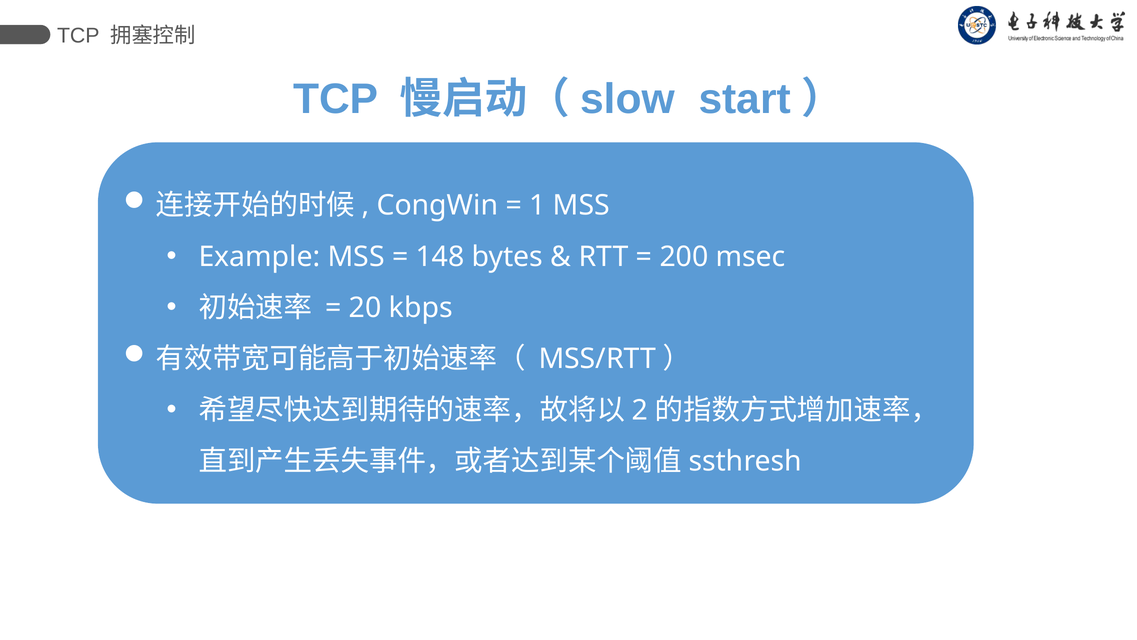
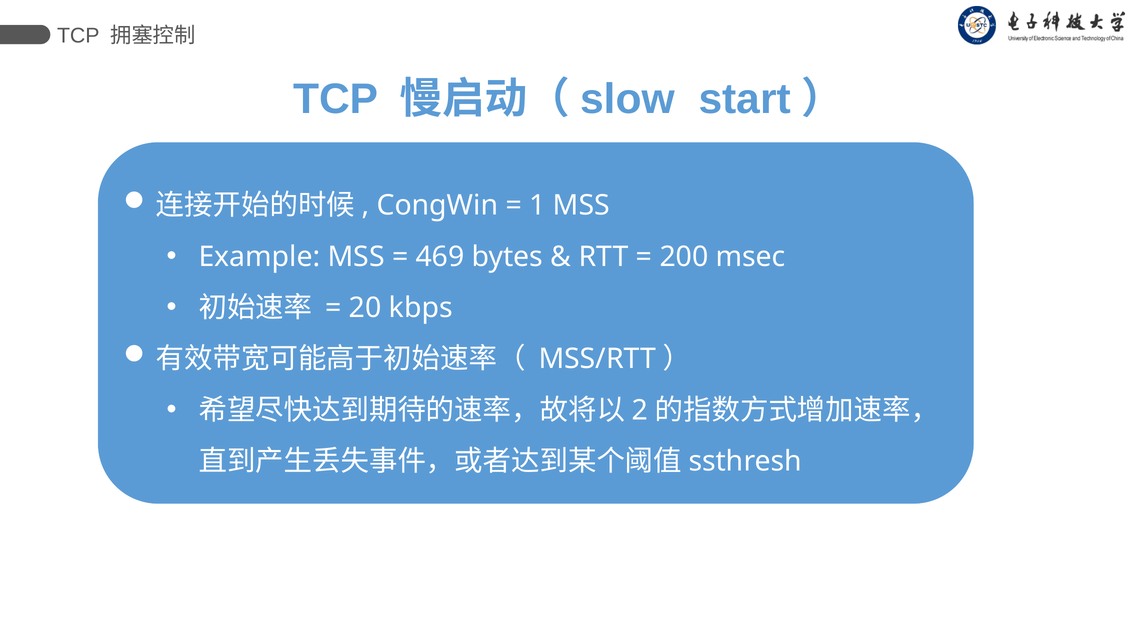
148: 148 -> 469 (440, 257)
